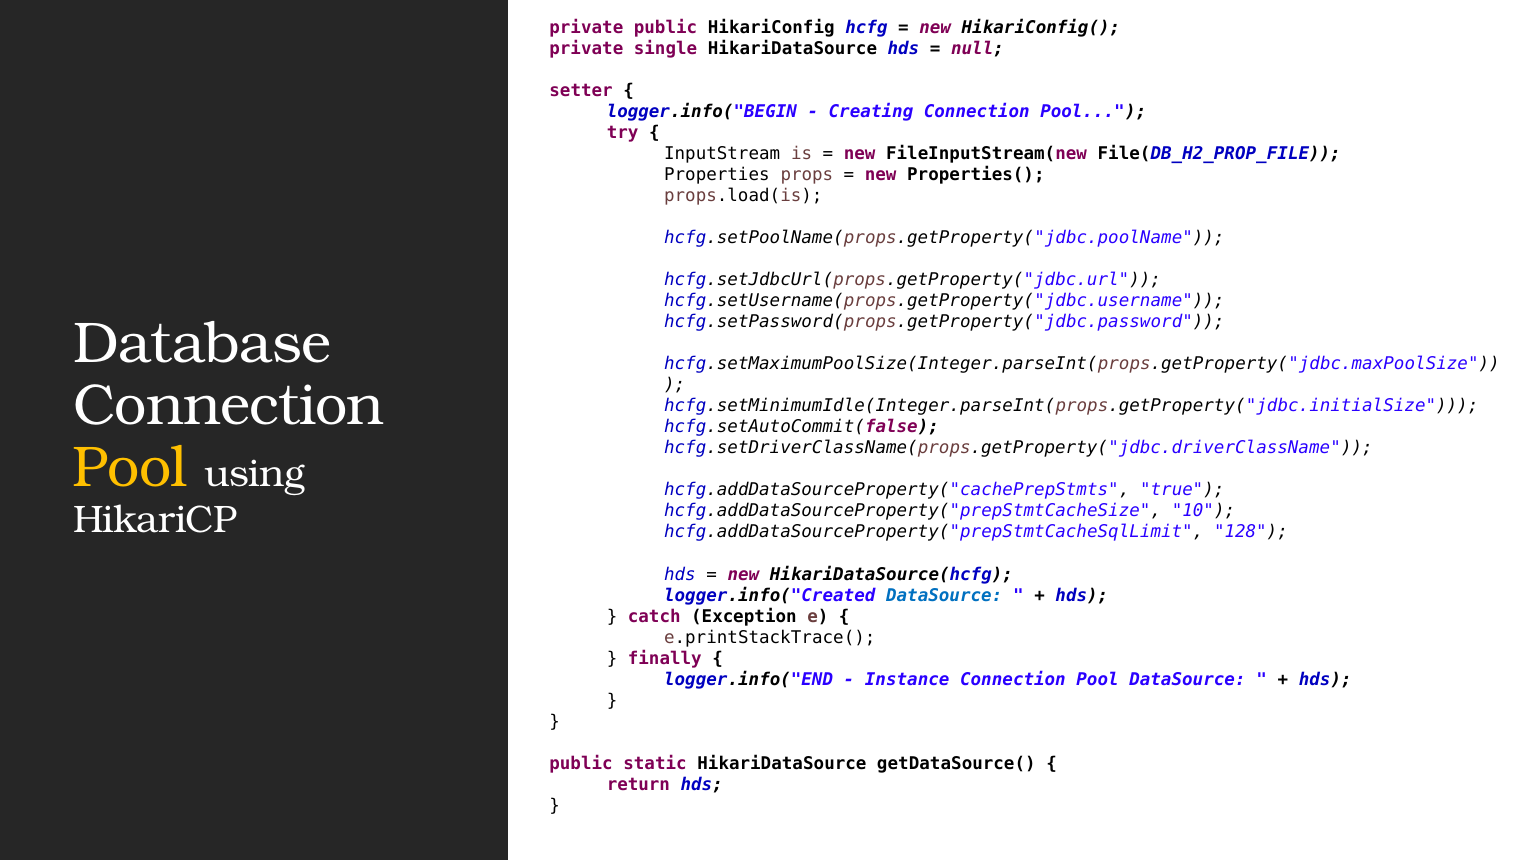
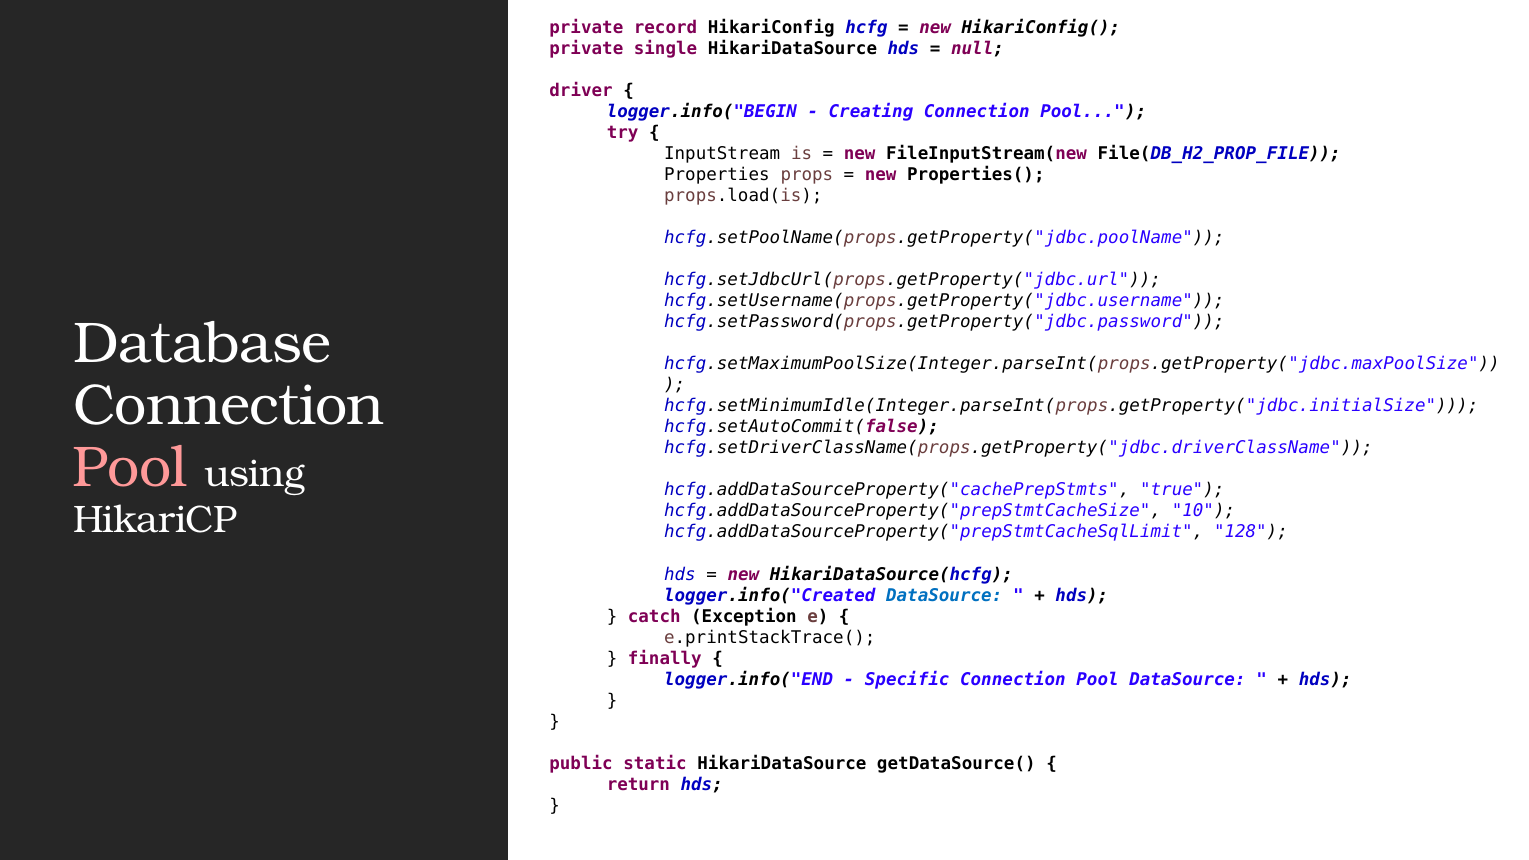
private public: public -> record (666, 27)
setter: setter -> driver (581, 90)
Pool colour: yellow -> pink (131, 468)
Instance: Instance -> Specific (907, 680)
